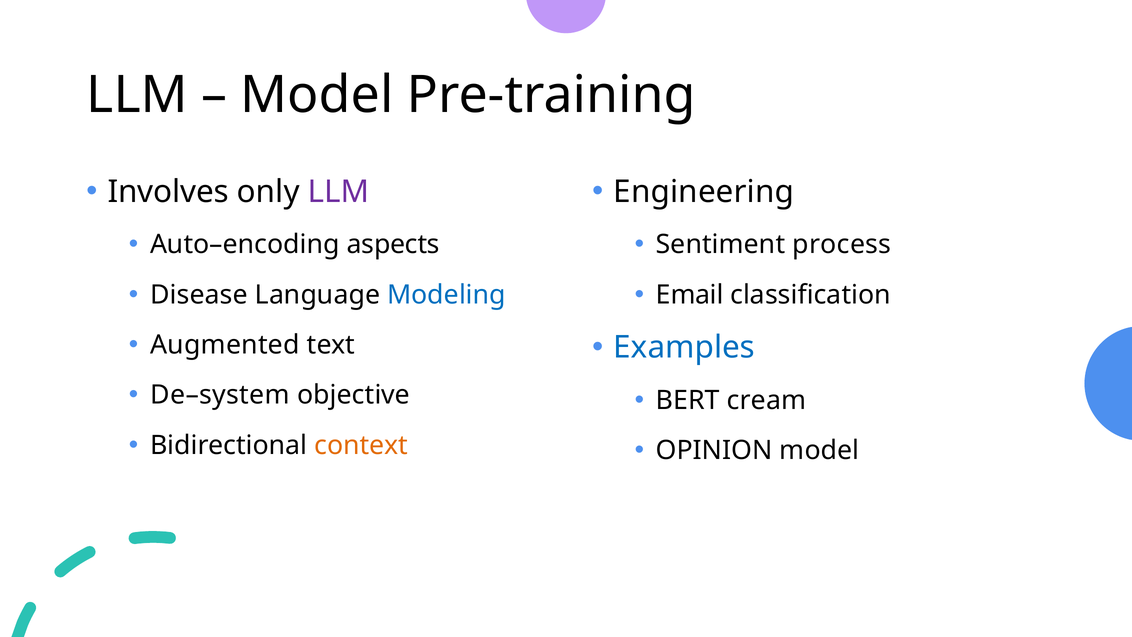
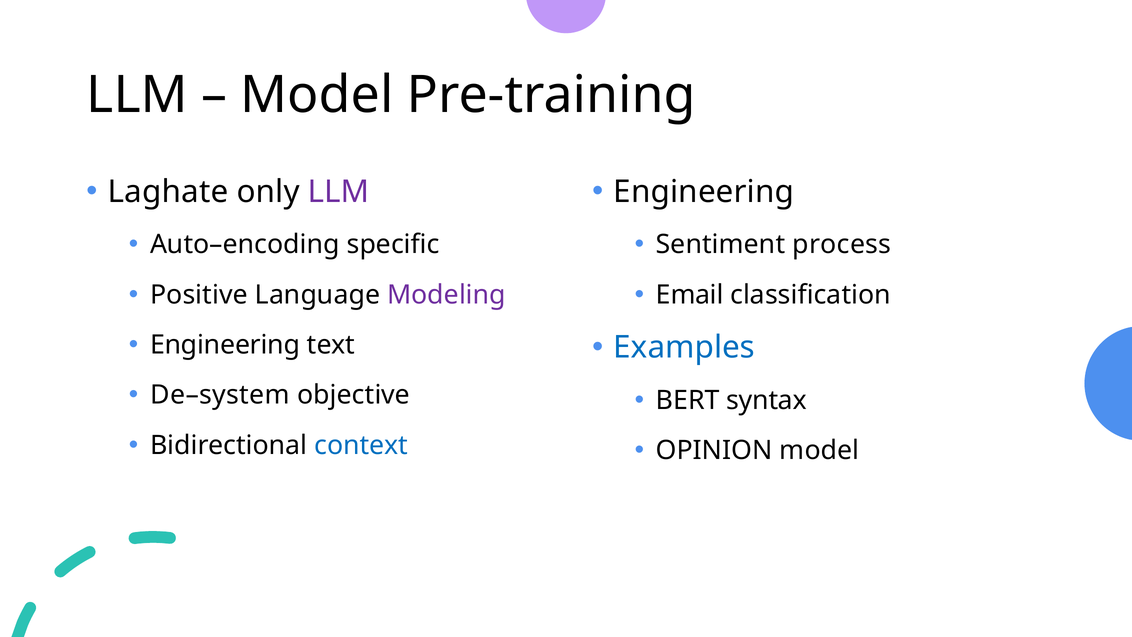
Involves: Involves -> Laghate (168, 192)
aspects: aspects -> specific (393, 244)
Disease: Disease -> Positive (199, 295)
Modeling colour: blue -> purple (446, 295)
Augmented: Augmented -> Engineering (225, 345)
cream: cream -> syntax (767, 400)
context colour: orange -> blue (361, 445)
